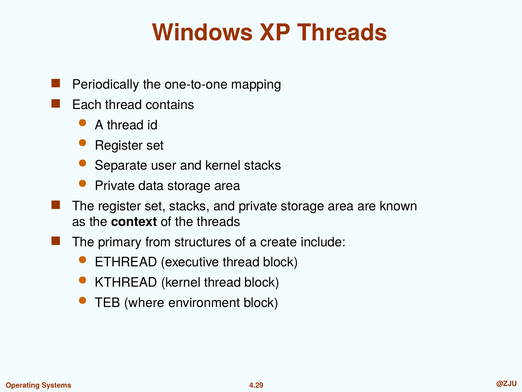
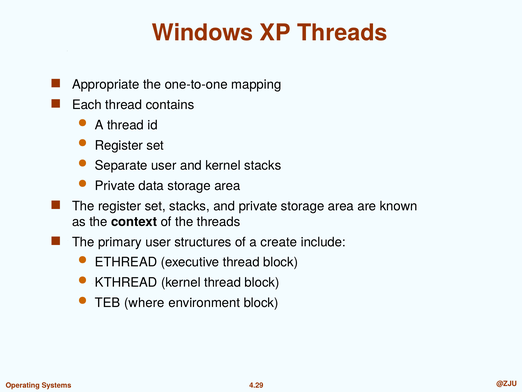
Periodically: Periodically -> Appropriate (106, 85)
primary from: from -> user (158, 242)
